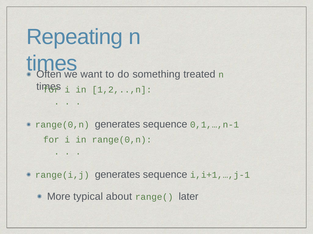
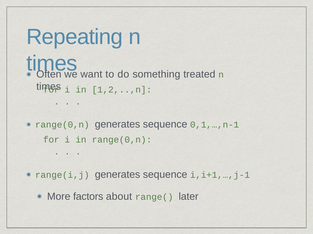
typical: typical -> factors (88, 197)
